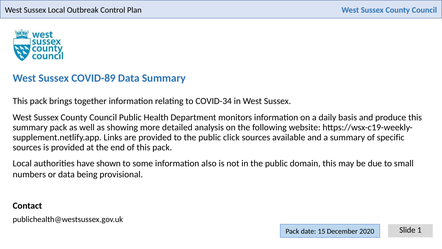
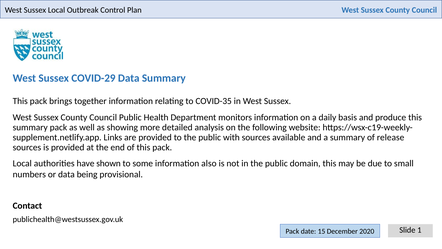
COVID-89: COVID-89 -> COVID-29 (93, 78)
COVID-34: COVID-34 -> COVID-35 (214, 101)
click: click -> with (231, 137)
specific: specific -> release (391, 137)
